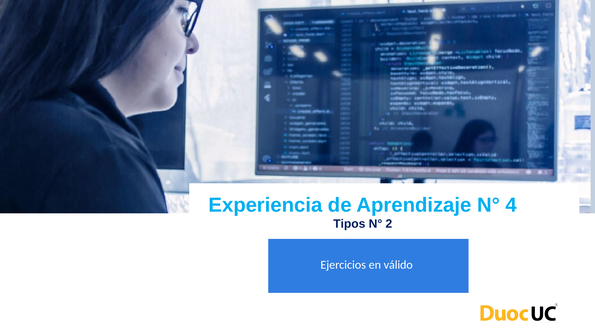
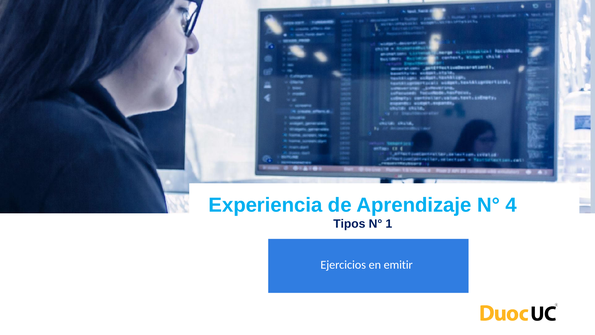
2: 2 -> 1 (389, 224)
válido: válido -> emitir (398, 265)
